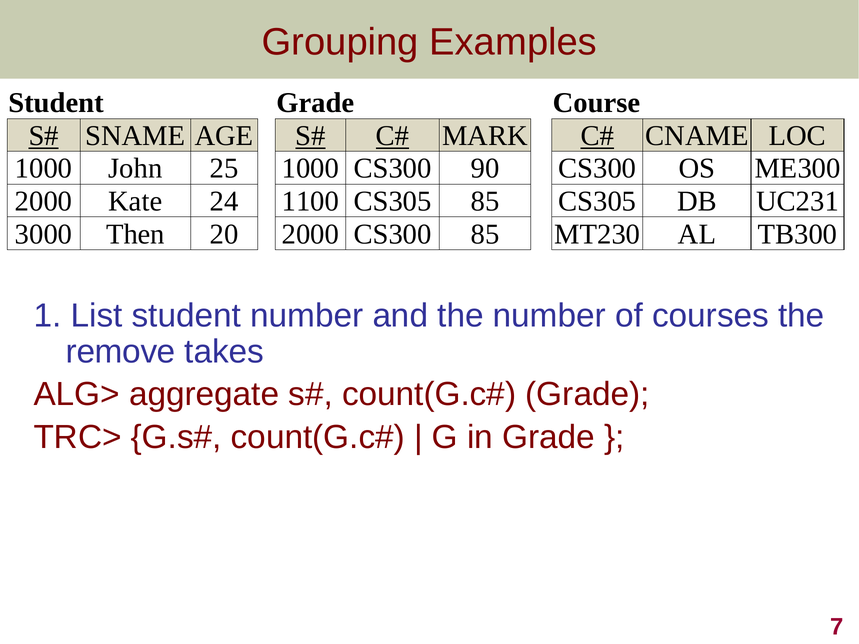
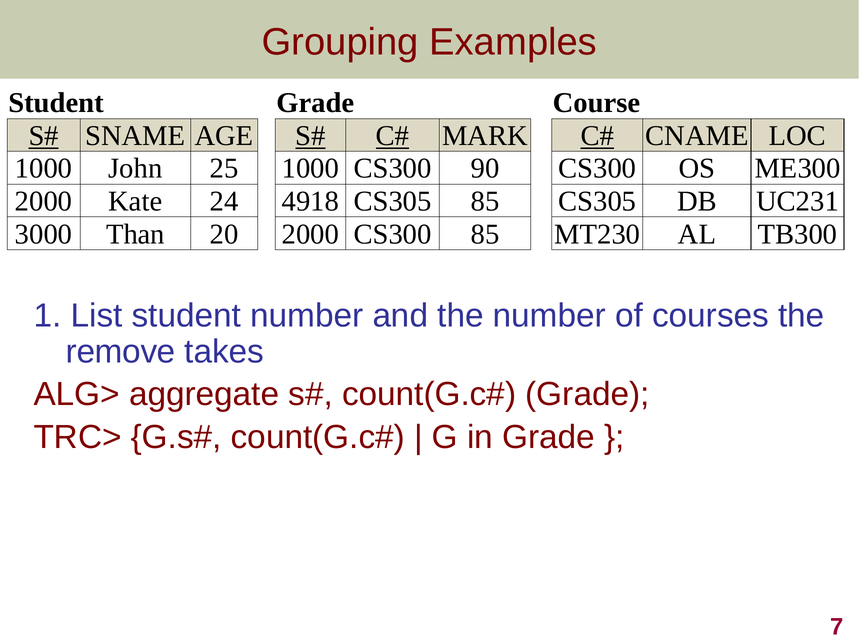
1100: 1100 -> 4918 (310, 201)
Then: Then -> Than (135, 234)
